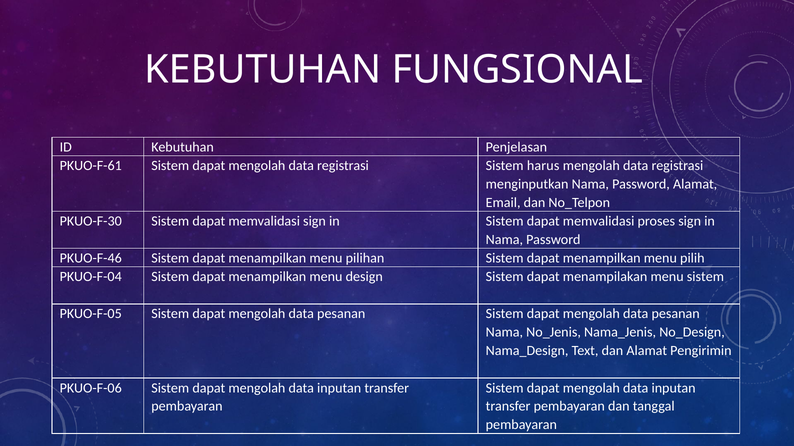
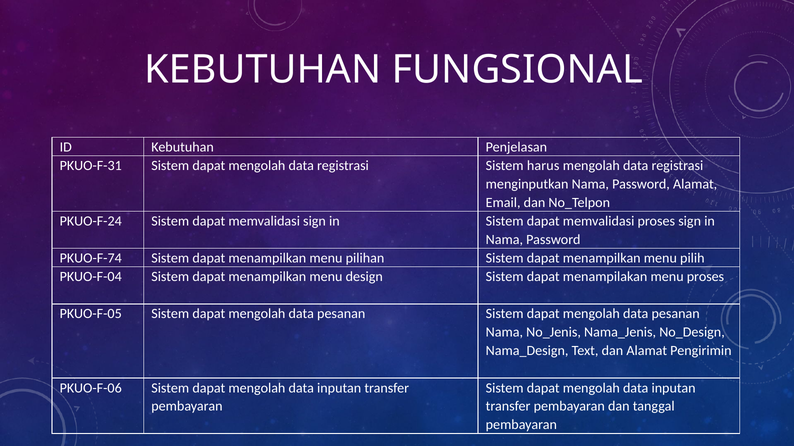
PKUO-F-61: PKUO-F-61 -> PKUO-F-31 (91, 166)
PKUO-F-30: PKUO-F-30 -> PKUO-F-24 (91, 222)
PKUO-F-46: PKUO-F-46 -> PKUO-F-74 (91, 259)
menu sistem: sistem -> proses (705, 277)
